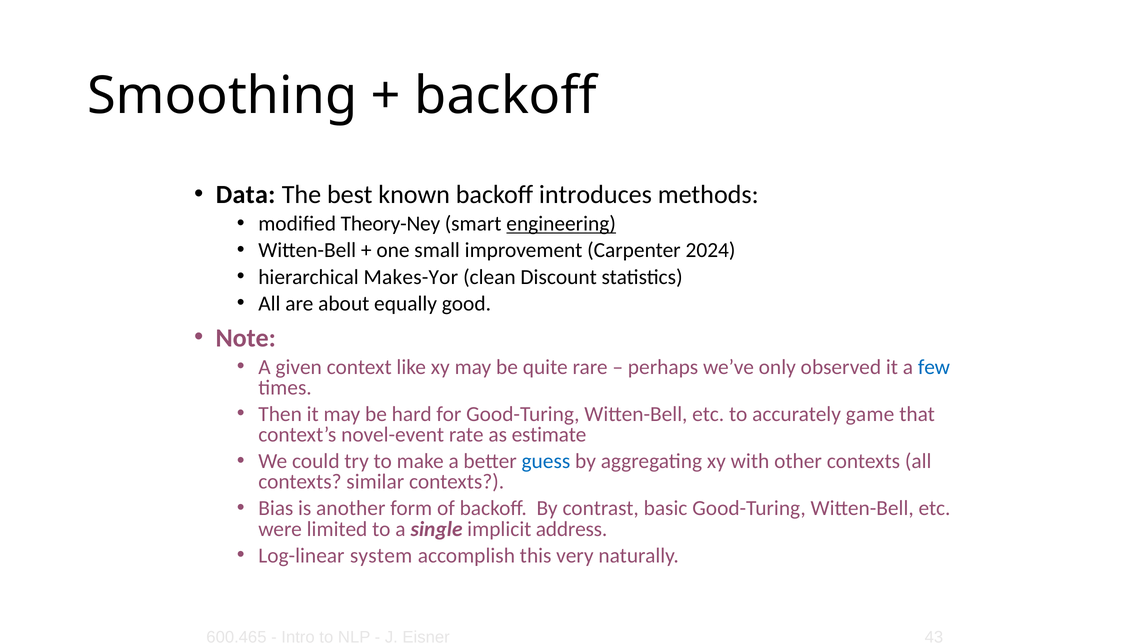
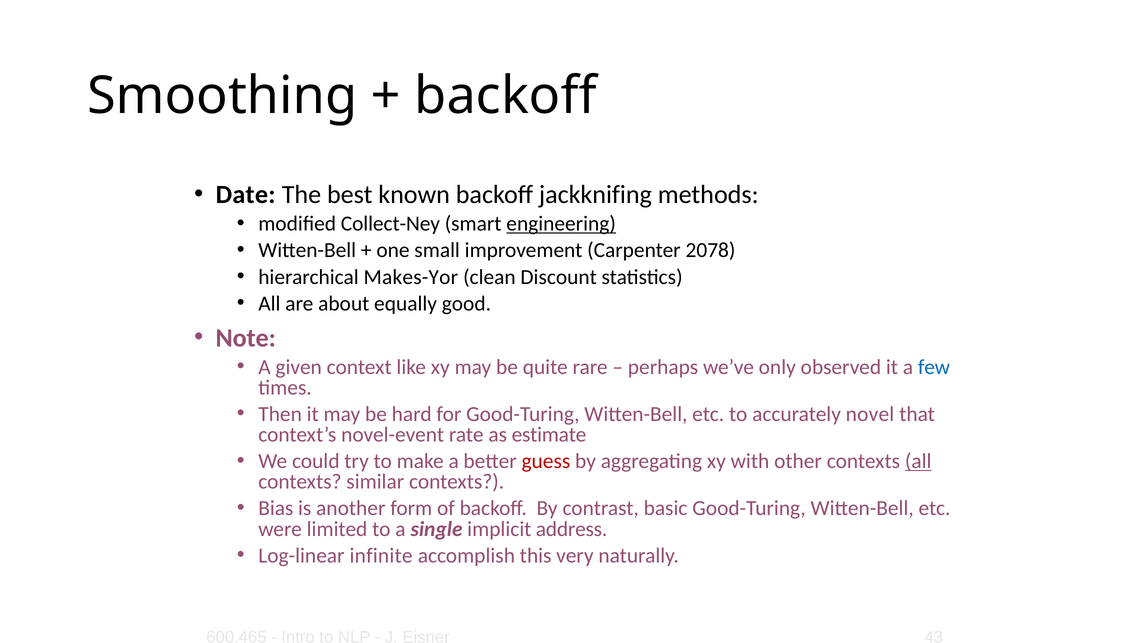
Data: Data -> Date (246, 195)
introduces: introduces -> jackknifing (595, 195)
Theory-Ney: Theory-Ney -> Collect-Ney (390, 224)
2024: 2024 -> 2078 (710, 250)
game: game -> novel (870, 414)
guess colour: blue -> red (546, 461)
all underline: none -> present (918, 461)
system: system -> infinite (381, 555)
